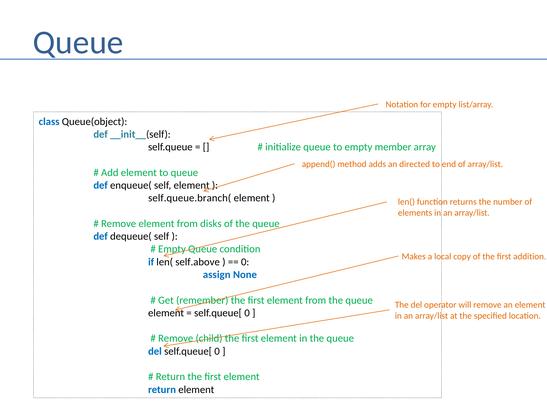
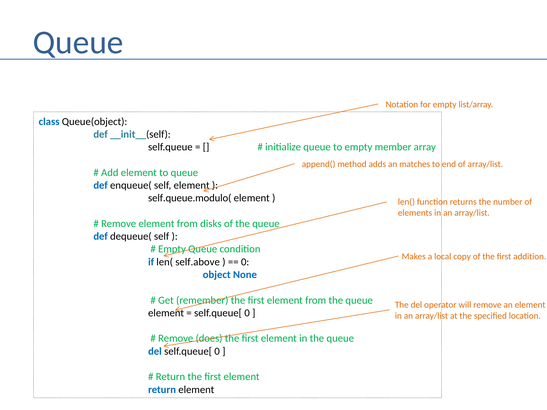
directed: directed -> matches (415, 164)
self.queue.branch(: self.queue.branch( -> self.queue.modulo( (190, 198)
assign: assign -> object (217, 275)
child: child -> does (209, 339)
